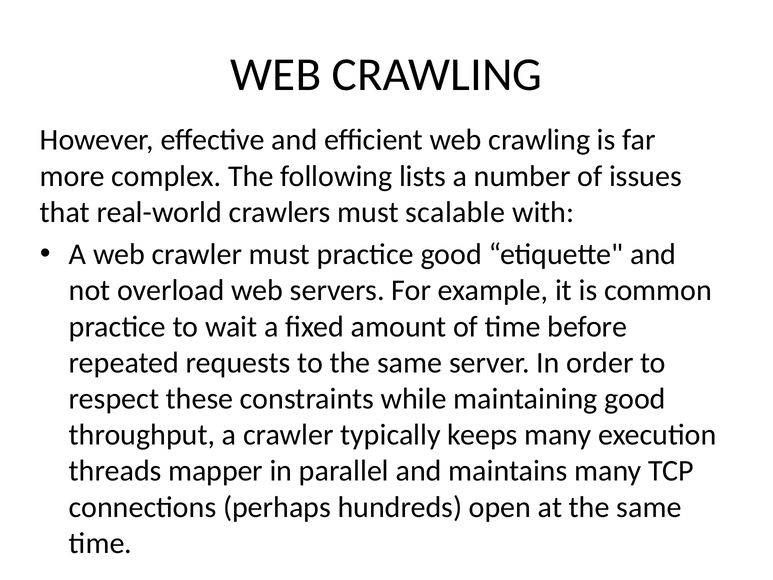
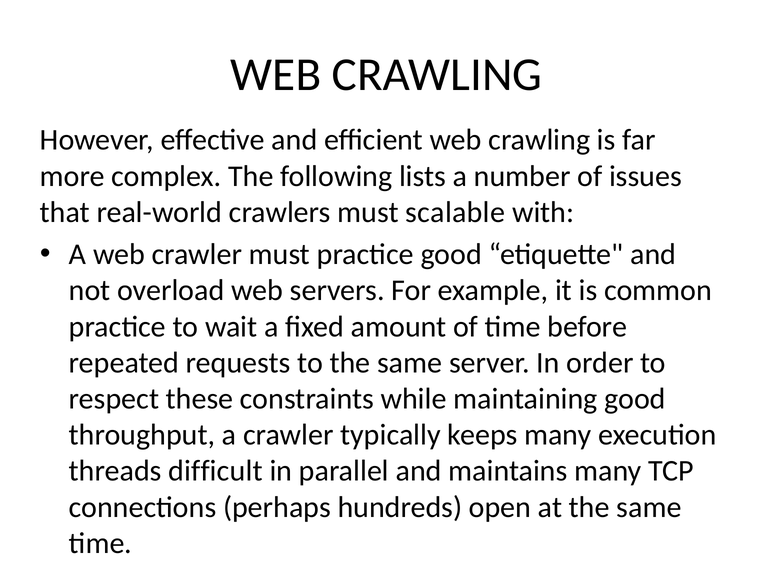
mapper: mapper -> difficult (215, 471)
